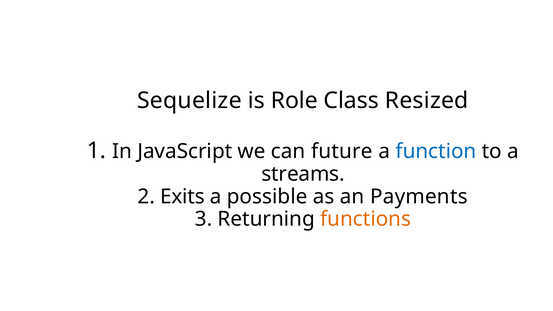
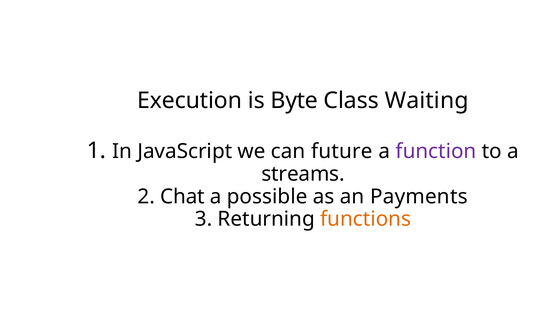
Sequelize: Sequelize -> Execution (190, 101)
Role: Role -> Byte (294, 101)
Resized: Resized -> Waiting (427, 101)
function colour: blue -> purple (436, 151)
Exits: Exits -> Chat (182, 197)
